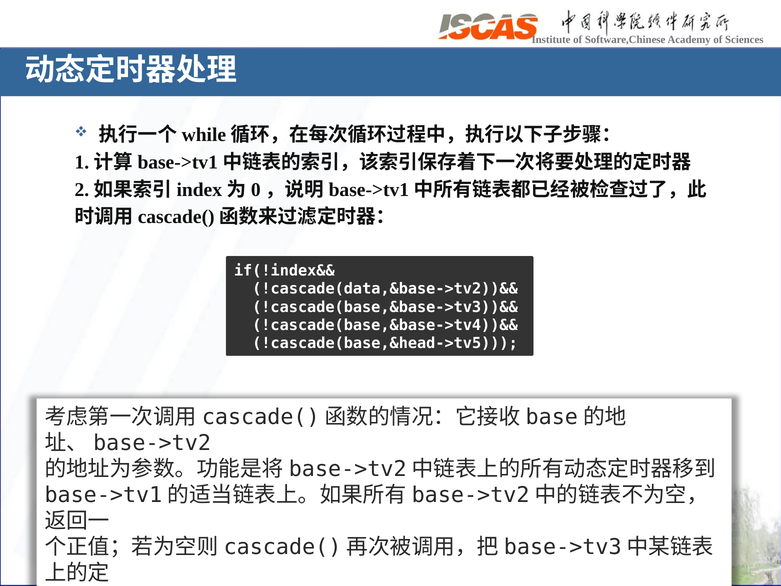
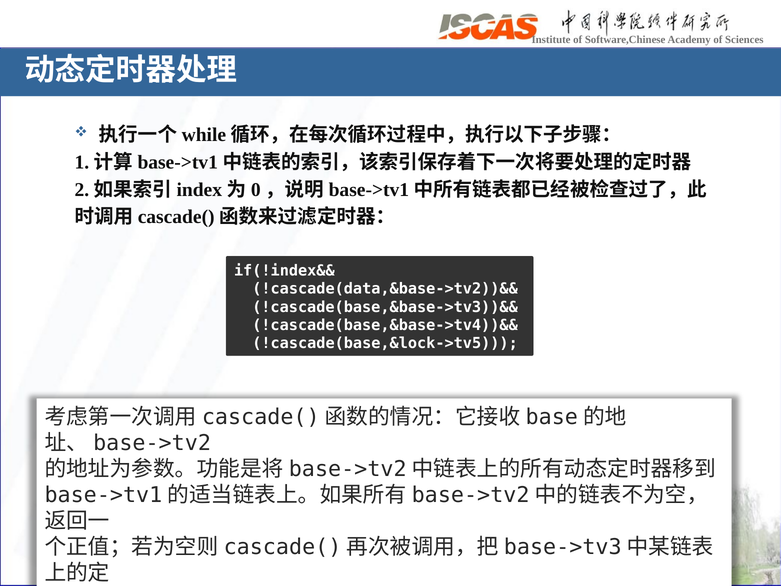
!cascade(base,&head->tv5: !cascade(base,&head->tv5 -> !cascade(base,&lock->tv5 (385, 343)
